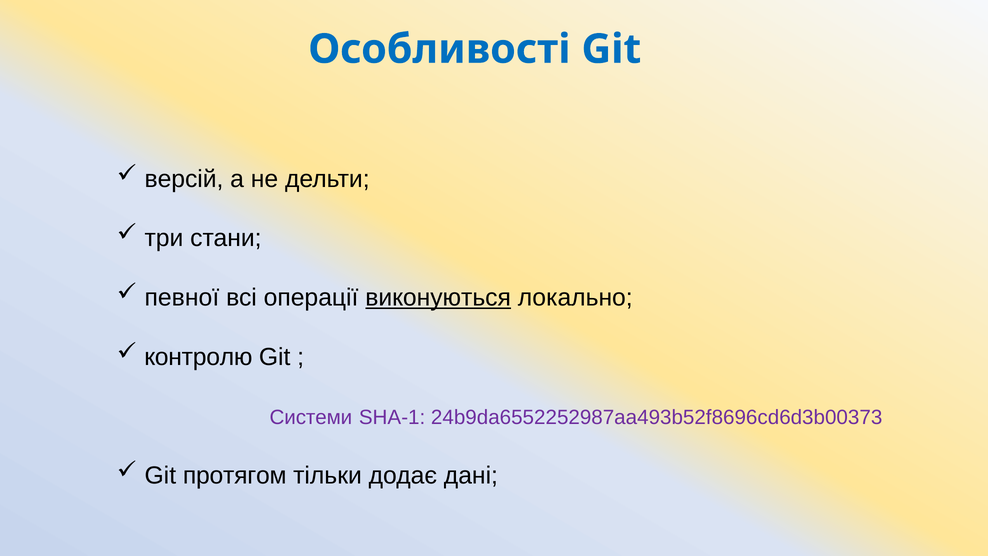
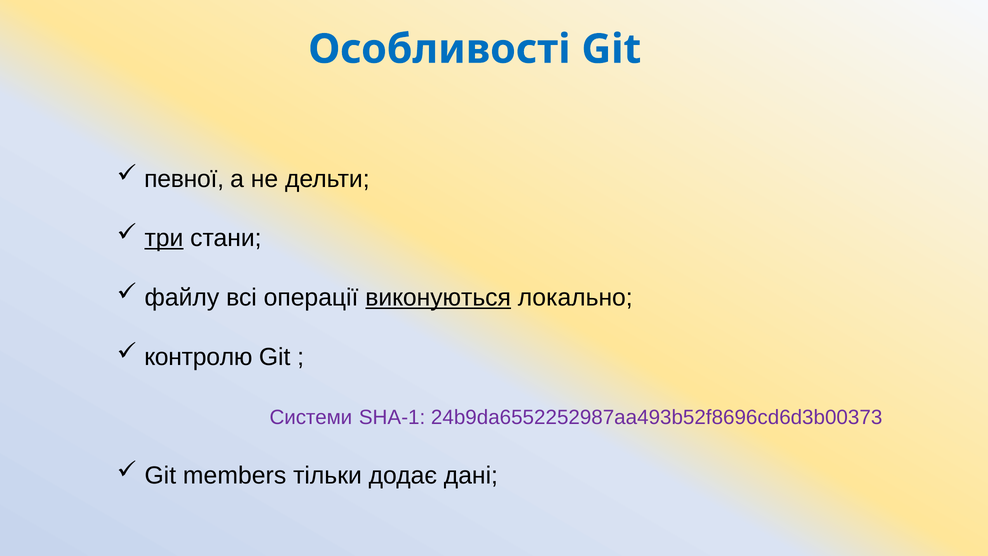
версій: версій -> певної (184, 179)
три underline: none -> present (164, 238)
певної: певної -> файлу (182, 297)
протягом: протягом -> members (235, 475)
